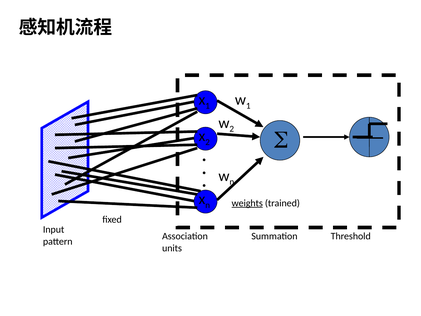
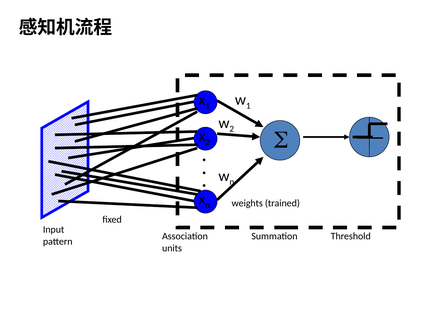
weights underline: present -> none (247, 203)
